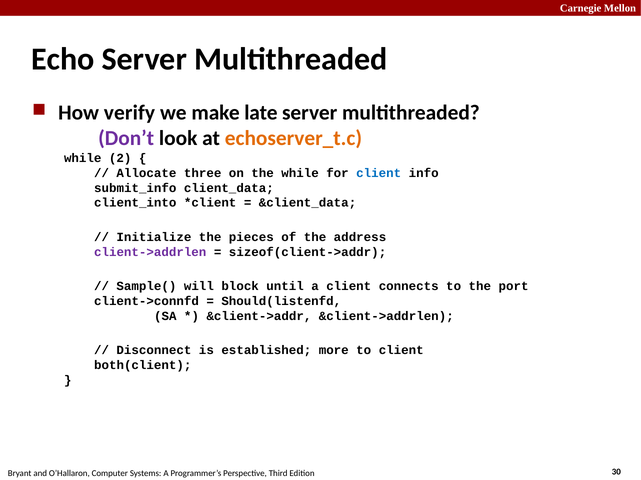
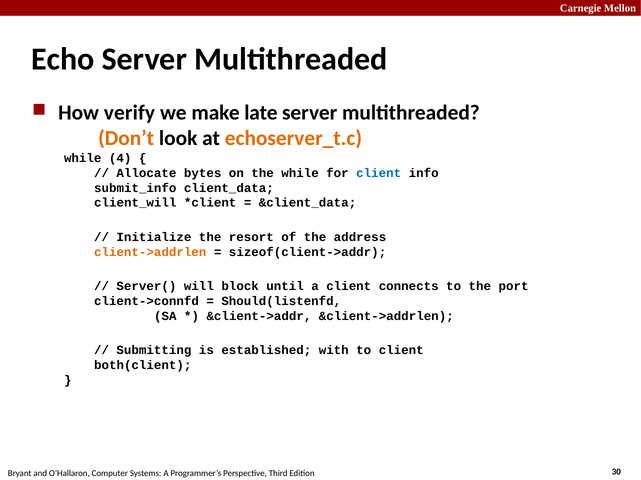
Don’t colour: purple -> orange (126, 139)
2: 2 -> 4 (120, 158)
three: three -> bytes (203, 173)
client_into: client_into -> client_will (135, 203)
pieces: pieces -> resort (251, 237)
client->addrlen colour: purple -> orange (150, 252)
Sample(: Sample( -> Server( (146, 287)
Disconnect: Disconnect -> Submitting (154, 351)
more: more -> with (334, 351)
